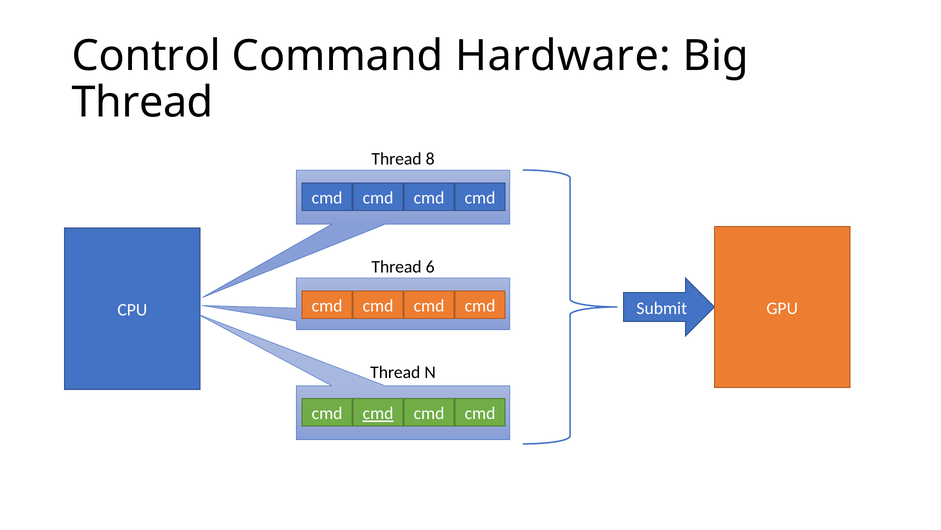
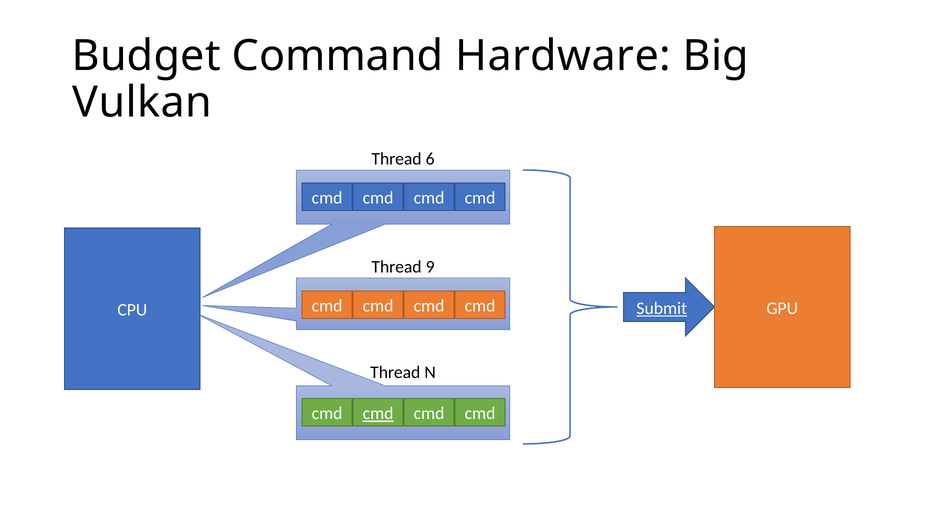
Control: Control -> Budget (146, 56)
Thread: Thread -> Vulkan (142, 102)
8: 8 -> 6 (430, 159)
6: 6 -> 9 (430, 267)
Submit underline: none -> present (662, 308)
